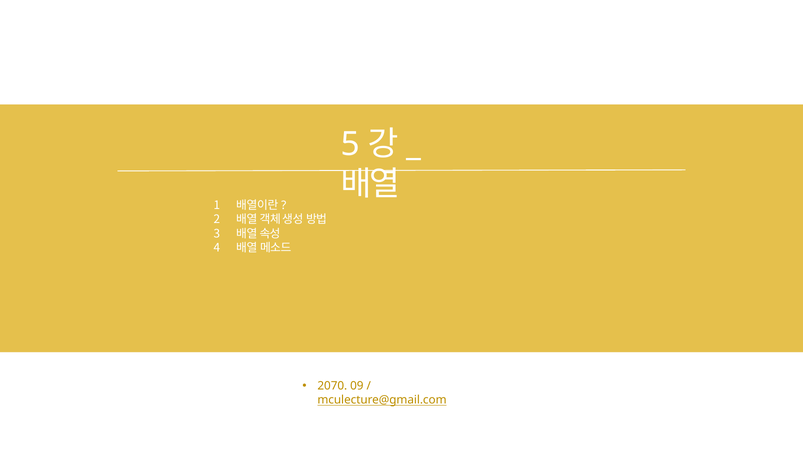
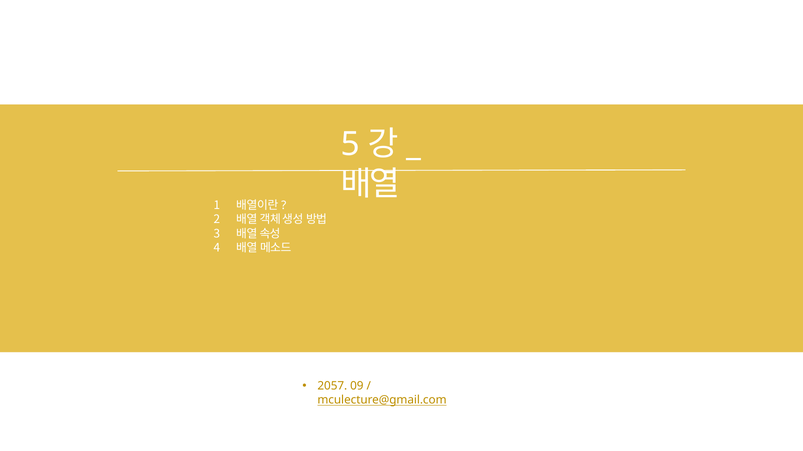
2070: 2070 -> 2057 (332, 386)
